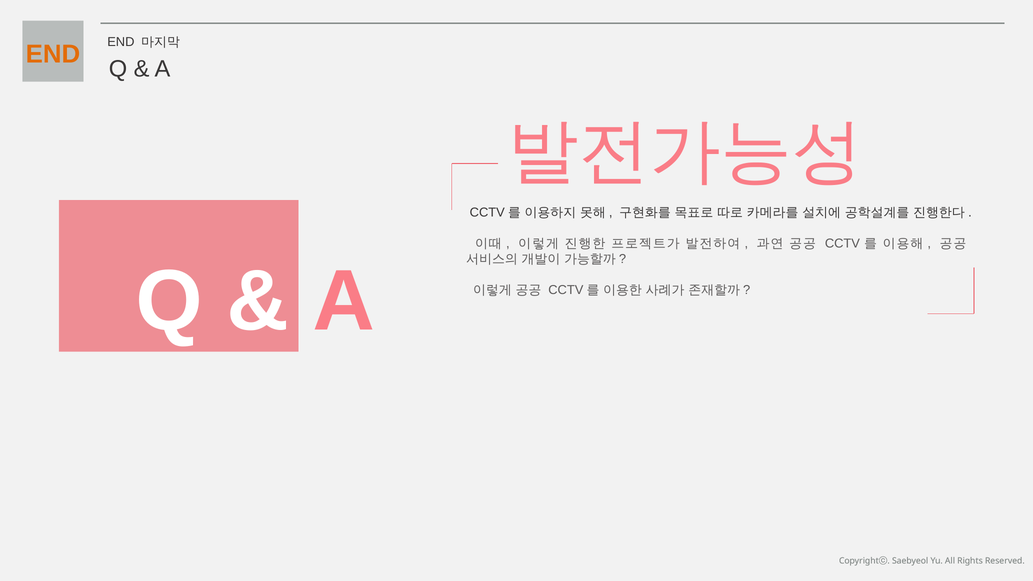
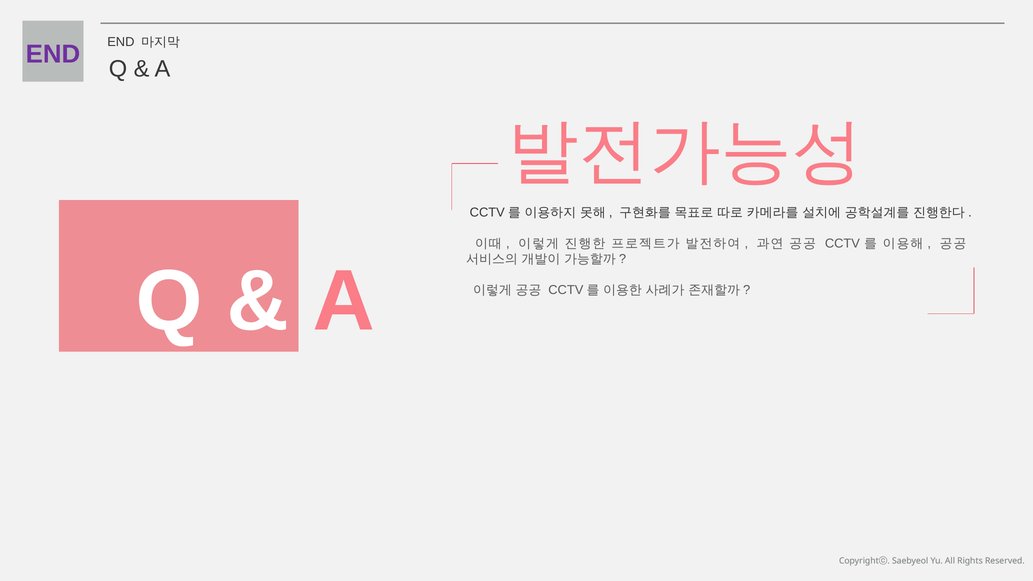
END colour: orange -> purple (53, 54)
